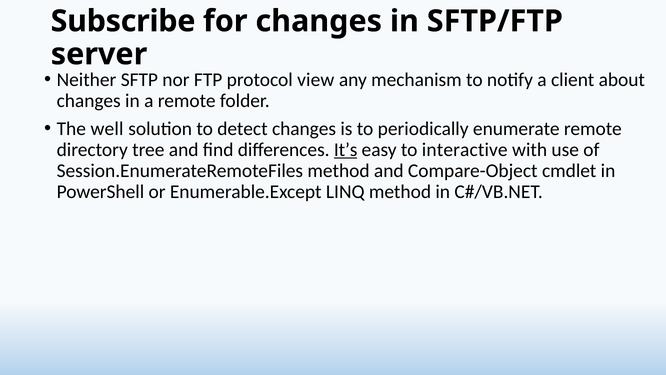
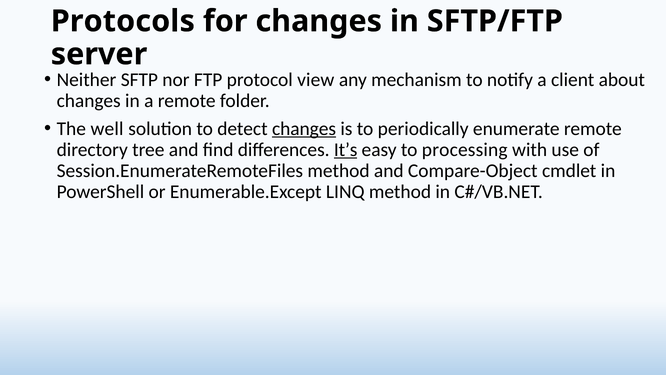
Subscribe: Subscribe -> Protocols (123, 21)
changes underline: none -> present (304, 129)
interactive: interactive -> processing (465, 150)
